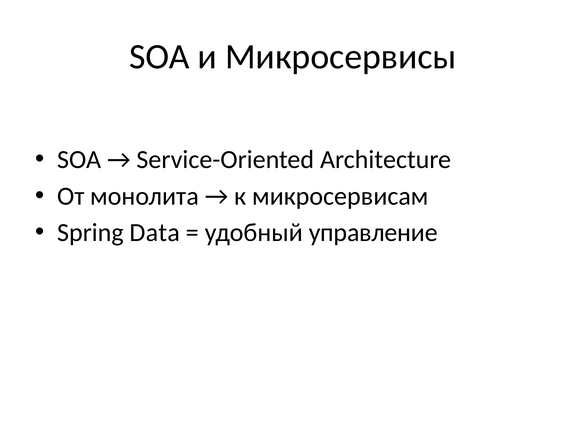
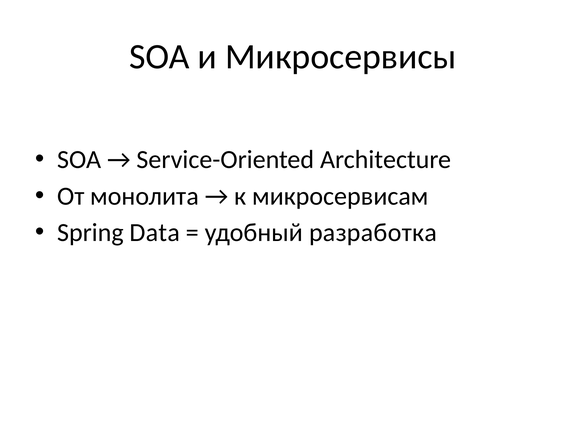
управление: управление -> разработка (373, 232)
